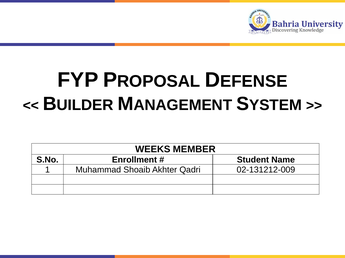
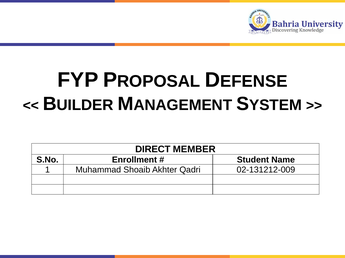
WEEKS: WEEKS -> DIRECT (153, 150)
